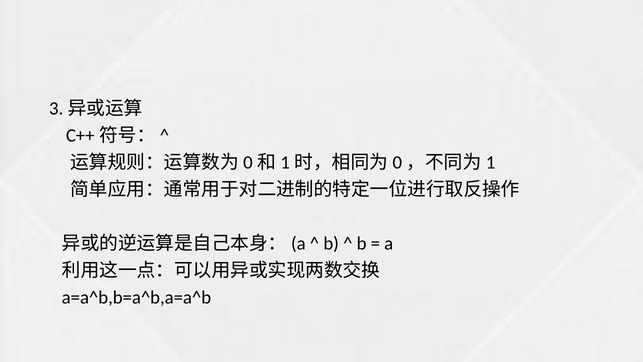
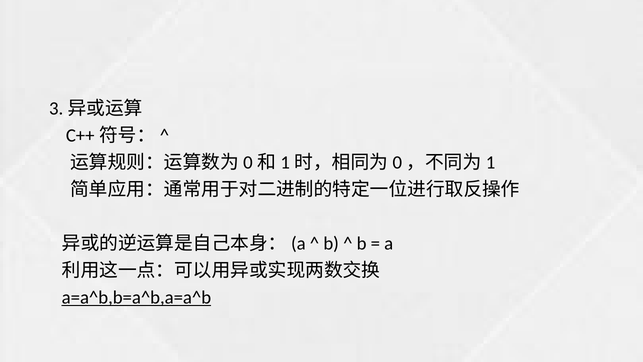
a=a^b,b=a^b,a=a^b underline: none -> present (136, 297)
